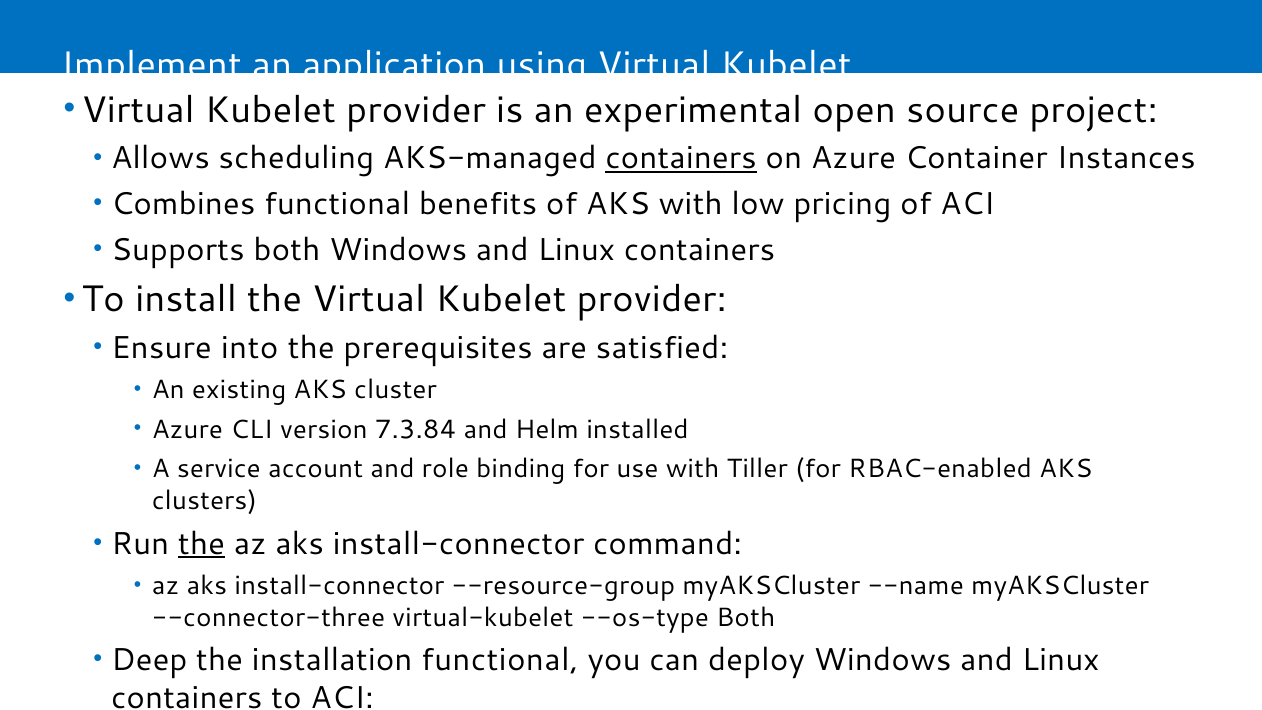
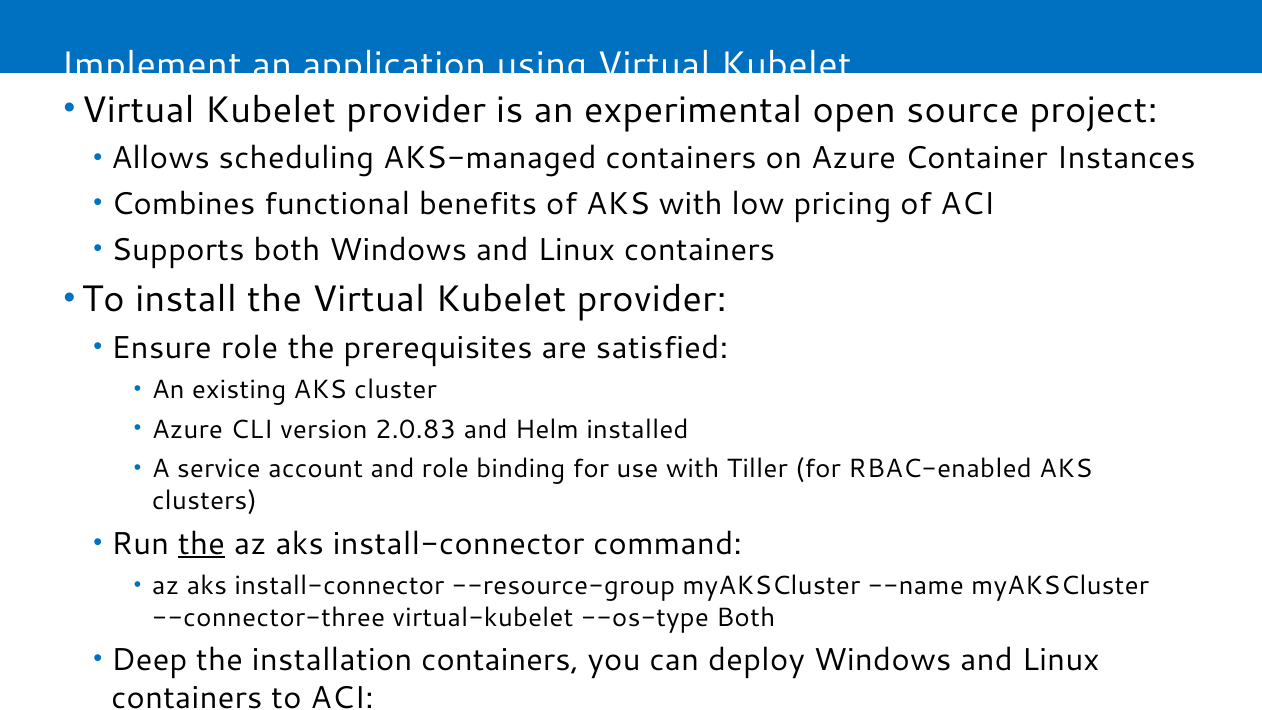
containers underline: present -> none (681, 158)
Ensure into: into -> role (250, 348)
7.3.84: 7.3.84 -> 2.0.83 (416, 430)
installation functional: functional -> containers (500, 660)
